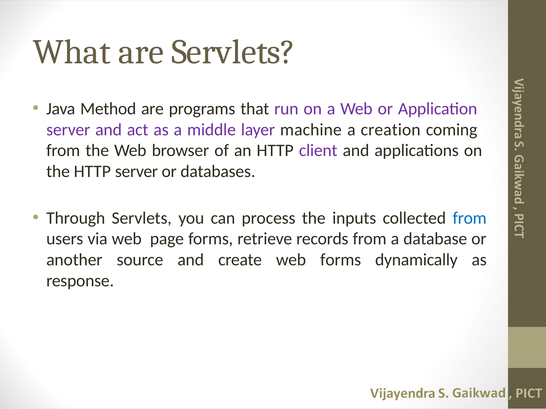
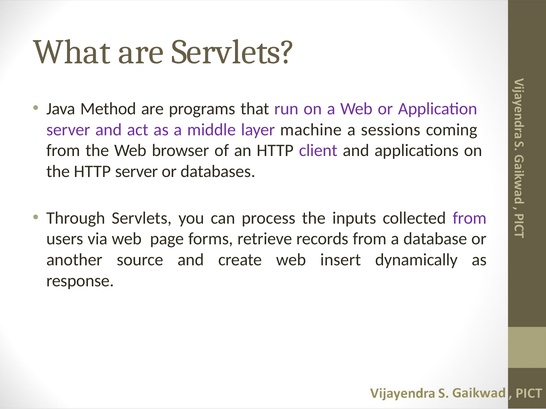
creation: creation -> sessions (391, 130)
from colour: blue -> purple (470, 218)
web forms: forms -> insert (341, 260)
